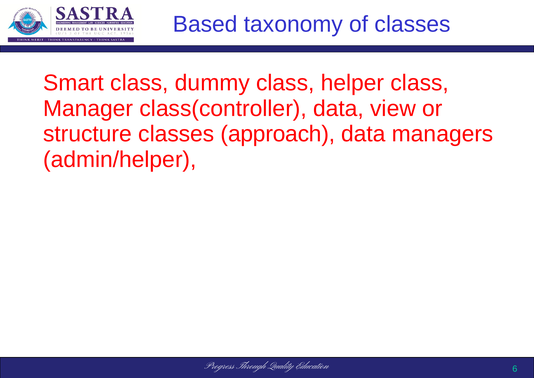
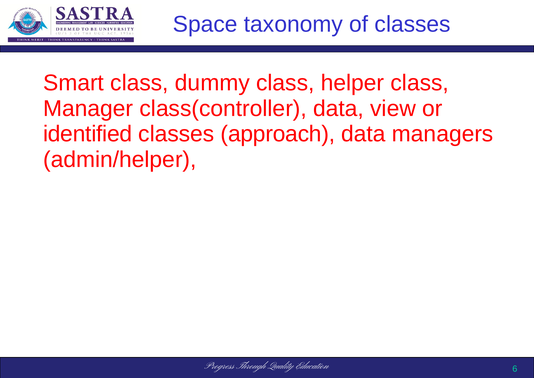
Based: Based -> Space (205, 24)
structure: structure -> identified (88, 134)
